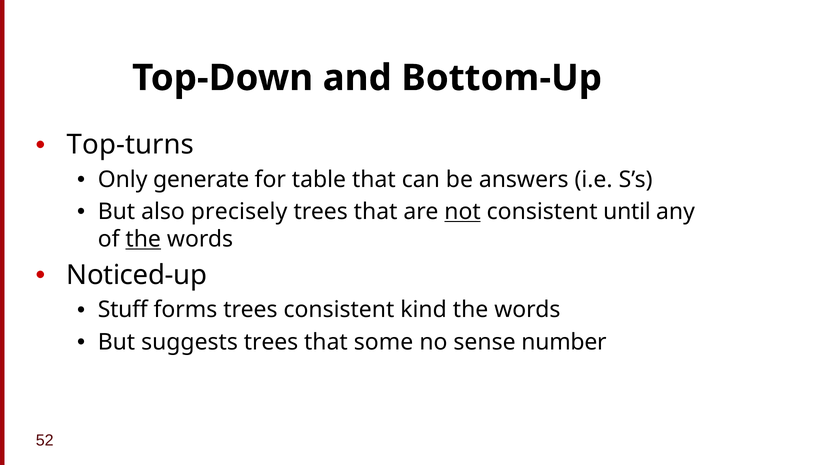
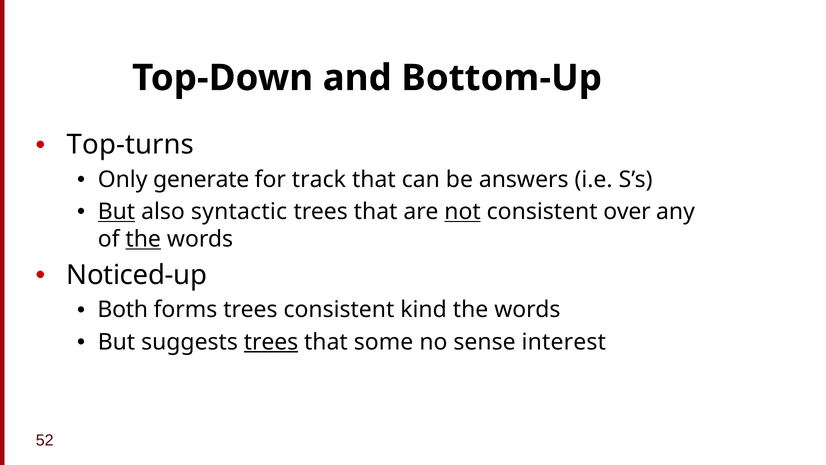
table: table -> track (319, 179)
But underline: none -> present (116, 211)
precisely: precisely -> syntactic (239, 211)
until: until -> over (627, 211)
Stuff: Stuff -> Both (123, 310)
trees underline: none -> present (271, 342)
number: number -> interest (564, 342)
